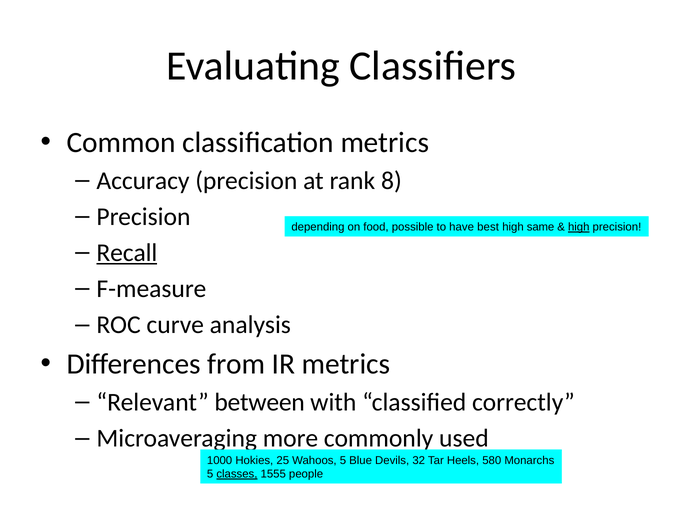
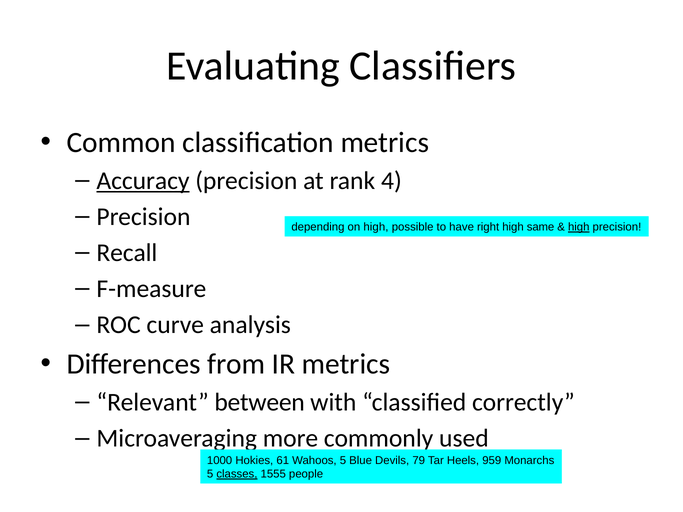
Accuracy underline: none -> present (143, 181)
8: 8 -> 4 (391, 181)
on food: food -> high (376, 227)
best: best -> right (488, 227)
Recall underline: present -> none (127, 253)
25: 25 -> 61 (283, 461)
32: 32 -> 79 (419, 461)
580: 580 -> 959 (492, 461)
